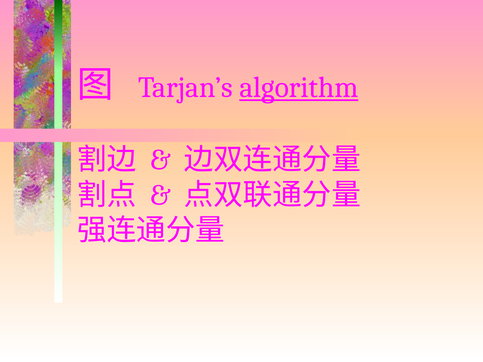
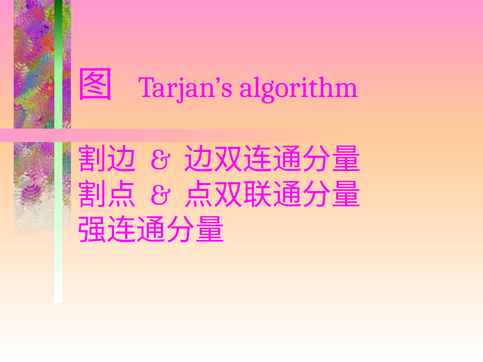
algorithm underline: present -> none (299, 88)
